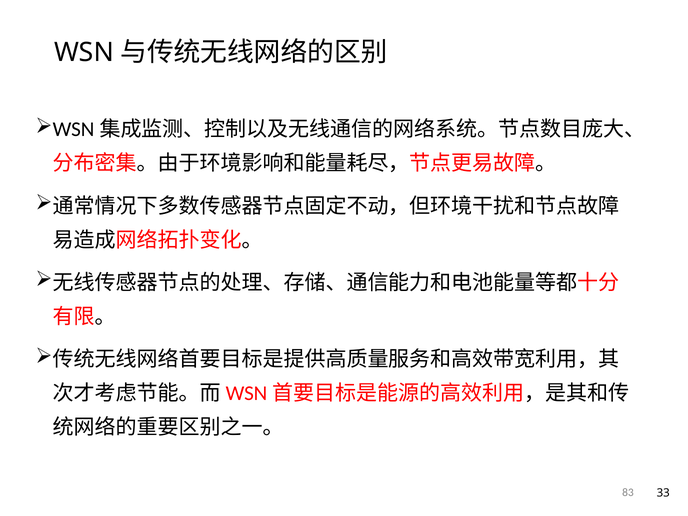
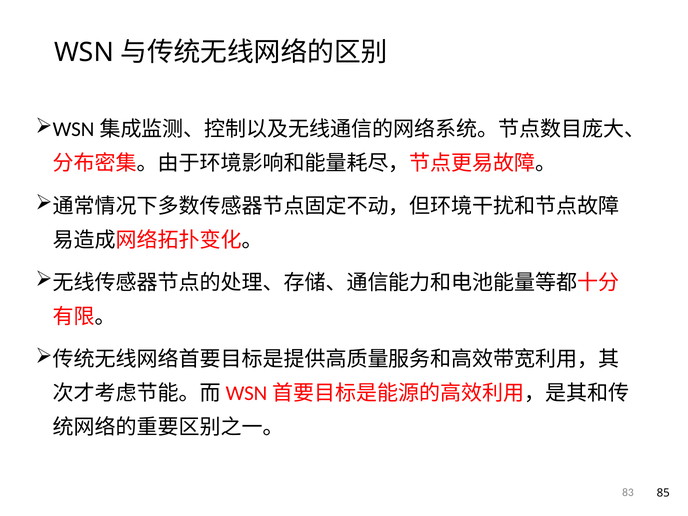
33: 33 -> 85 (663, 493)
